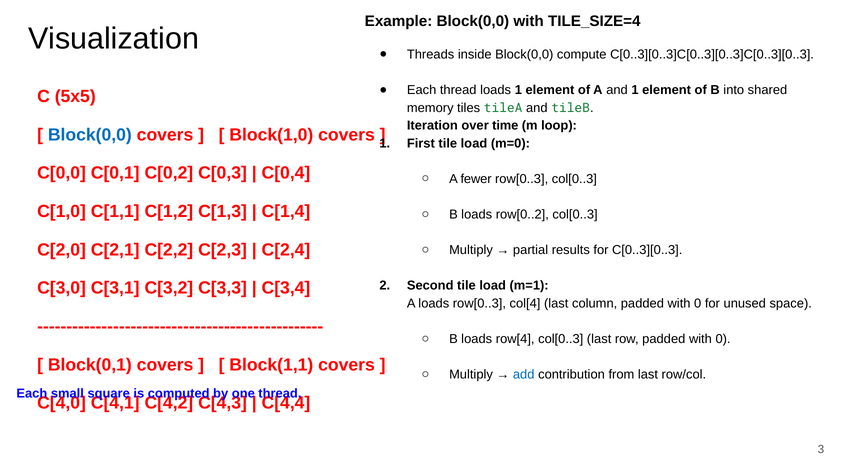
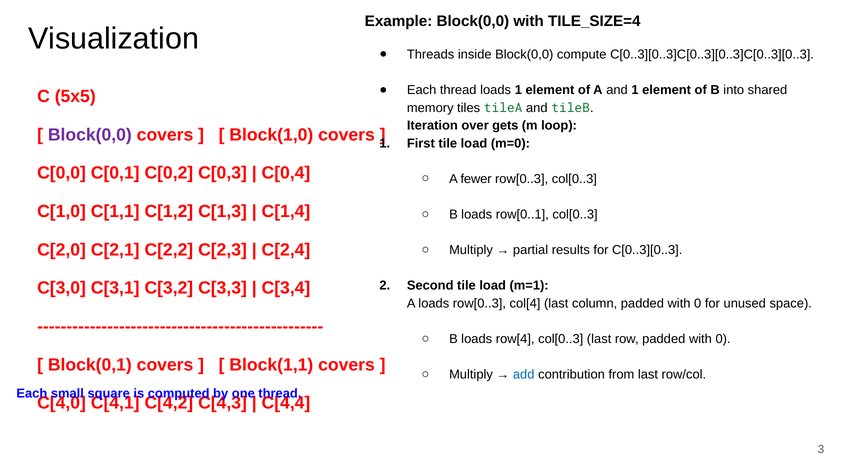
time: time -> gets (505, 126)
Block(0,0 colour: blue -> purple (90, 135)
row[0..2: row[0..2 -> row[0..1 (522, 214)
